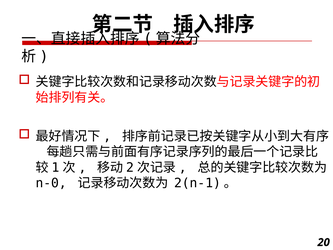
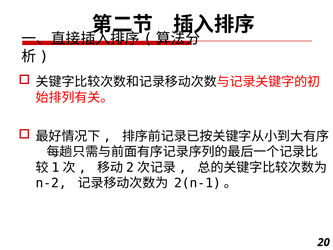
n-0: n-0 -> n-2 (51, 183)
